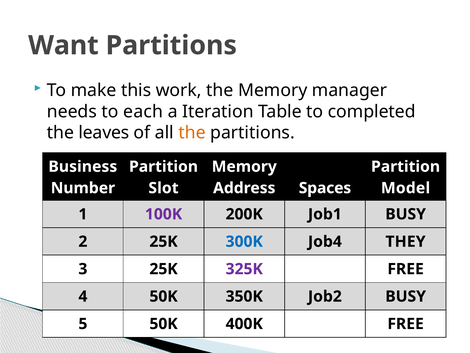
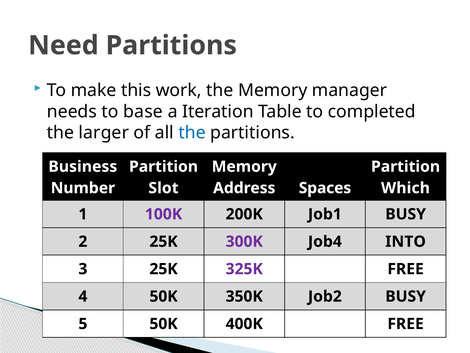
Want: Want -> Need (63, 45)
each: each -> base (143, 111)
leaves: leaves -> larger (104, 133)
the colour: orange -> blue (192, 133)
Model: Model -> Which (405, 188)
300K colour: blue -> purple (244, 241)
THEY: THEY -> INTO (406, 241)
